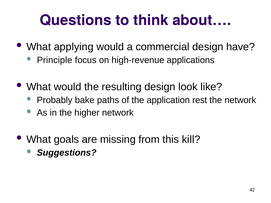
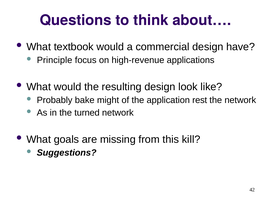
applying: applying -> textbook (74, 47)
paths: paths -> might (108, 100)
higher: higher -> turned (87, 113)
